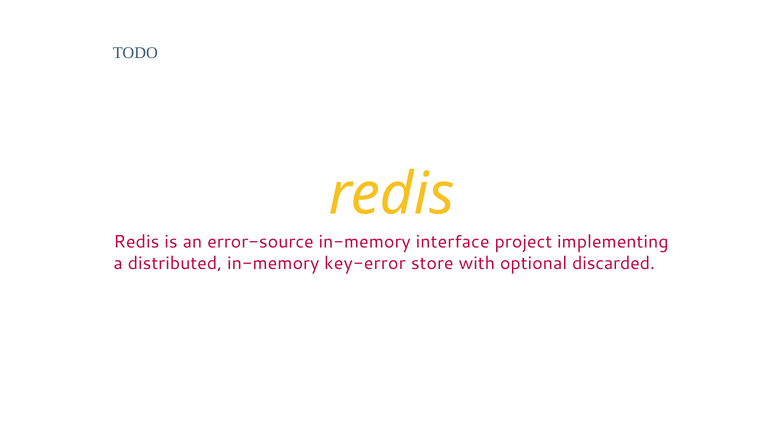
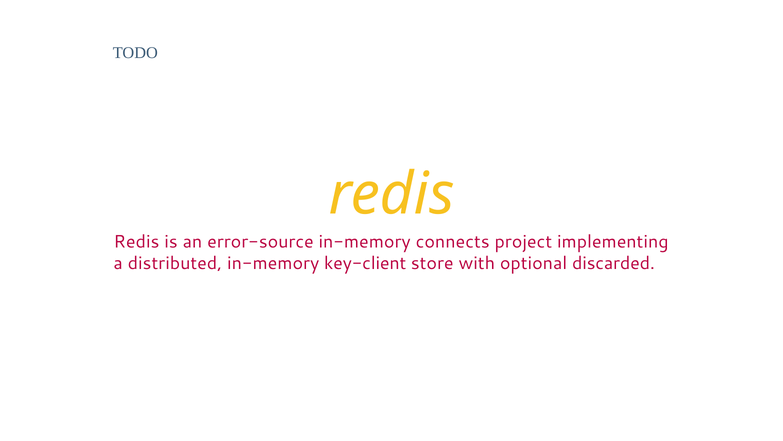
interface: interface -> connects (453, 242)
key-error: key-error -> key-client (365, 263)
